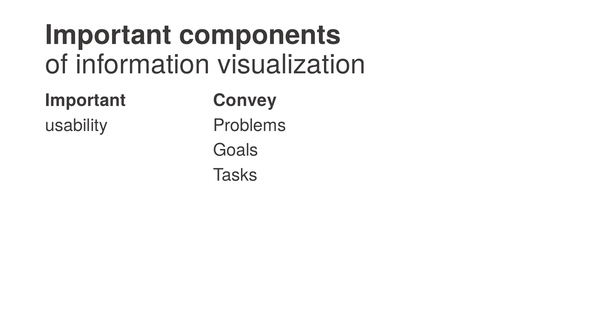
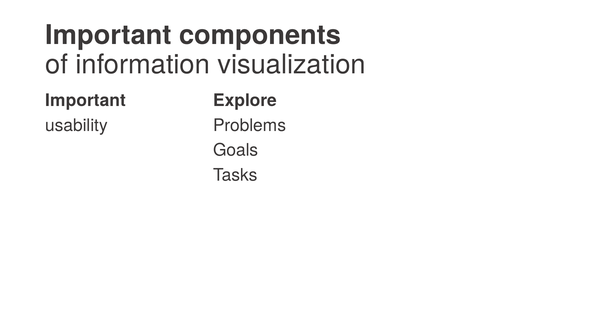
Convey: Convey -> Explore (245, 100)
